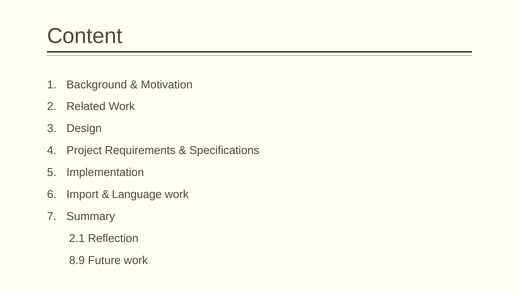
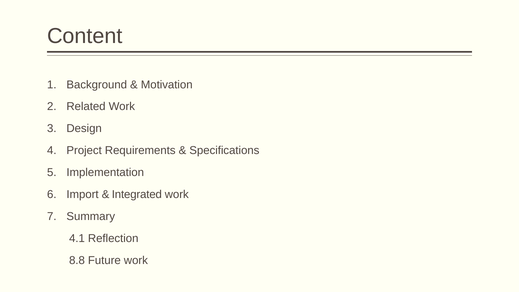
Language: Language -> Integrated (137, 195)
2.1: 2.1 -> 4.1 (77, 239)
8.9: 8.9 -> 8.8 (77, 260)
